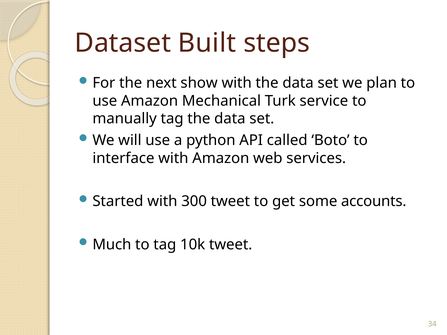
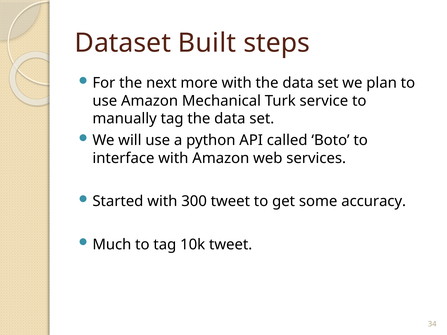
show: show -> more (199, 83)
accounts: accounts -> accuracy (374, 201)
